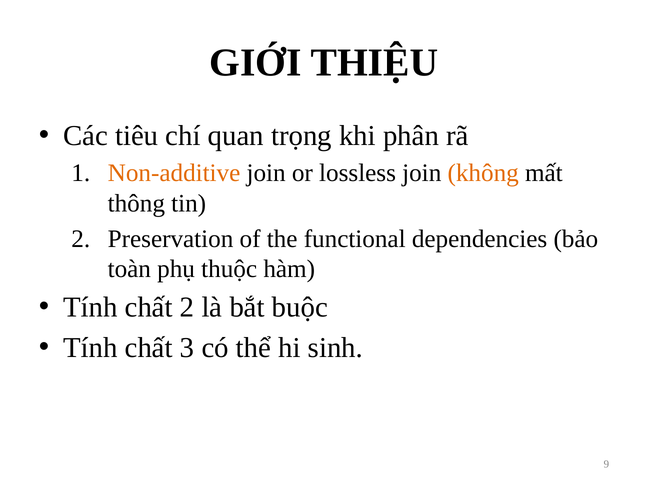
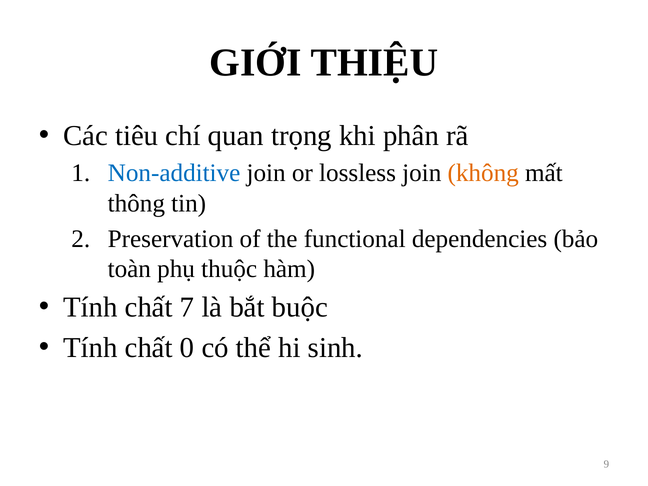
Non-additive colour: orange -> blue (174, 173)
chất 2: 2 -> 7 (187, 307)
3: 3 -> 0 (187, 348)
